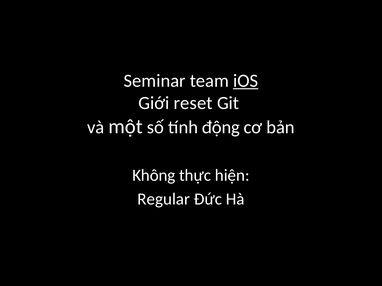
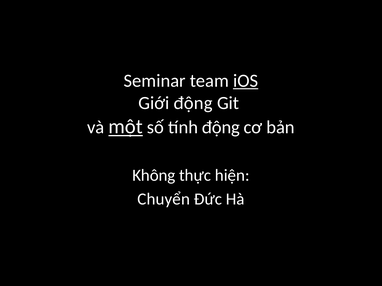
Giới reset: reset -> động (193, 103)
một underline: none -> present (126, 127)
Regular: Regular -> Chuyển (164, 199)
